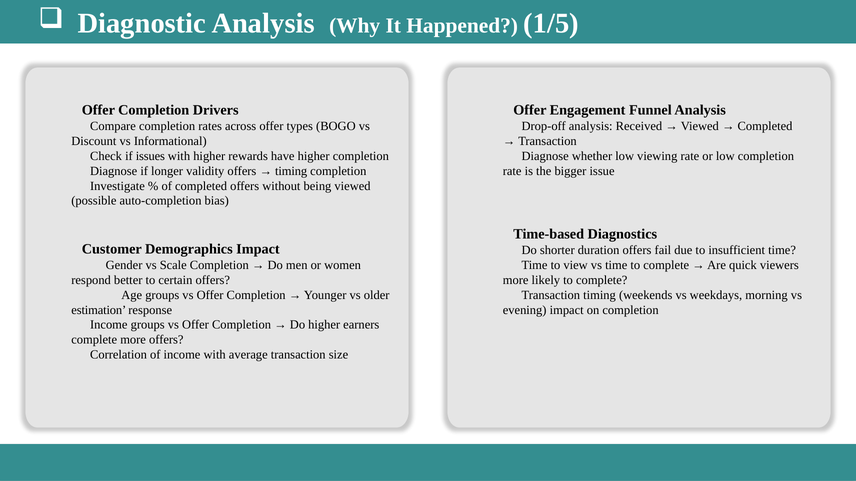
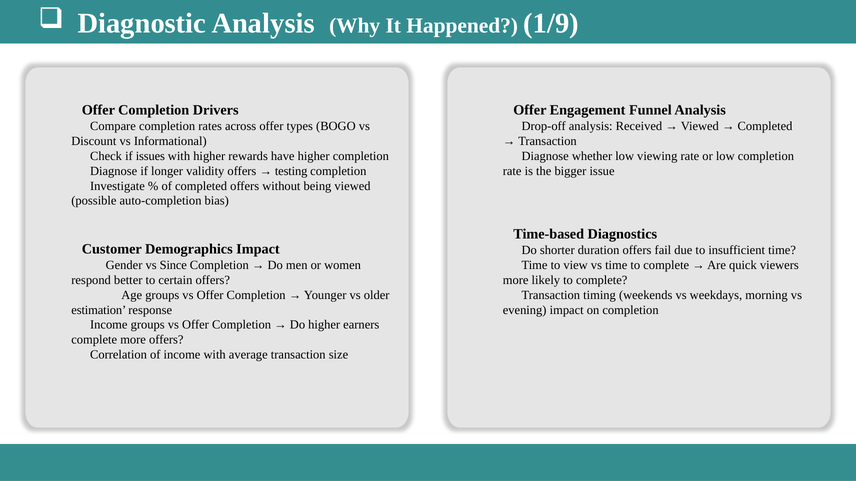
1/5: 1/5 -> 1/9 (551, 23)
timing: timing -> testing (291, 171)
Scale: Scale -> Since (173, 265)
